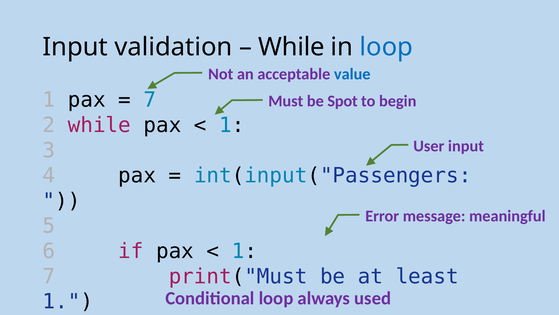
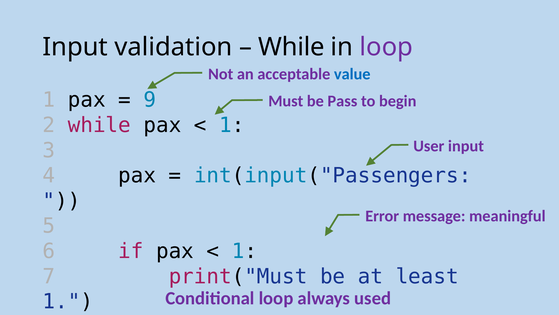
loop colour: blue -> purple (386, 47)
7: 7 -> 9 (150, 100)
Spot: Spot -> Pass (342, 101)
